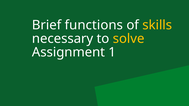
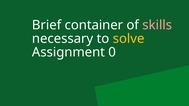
functions: functions -> container (94, 25)
skills colour: yellow -> pink (157, 25)
1: 1 -> 0 (112, 52)
